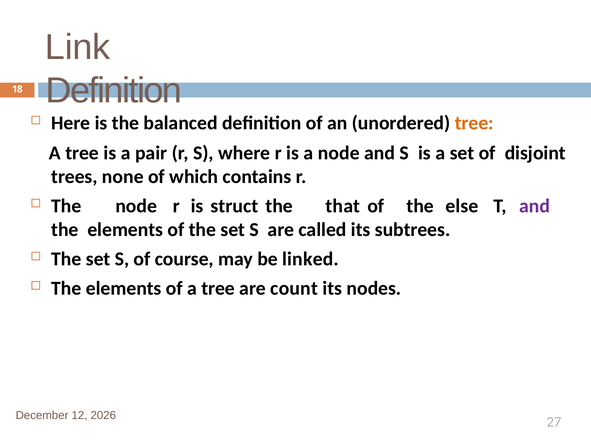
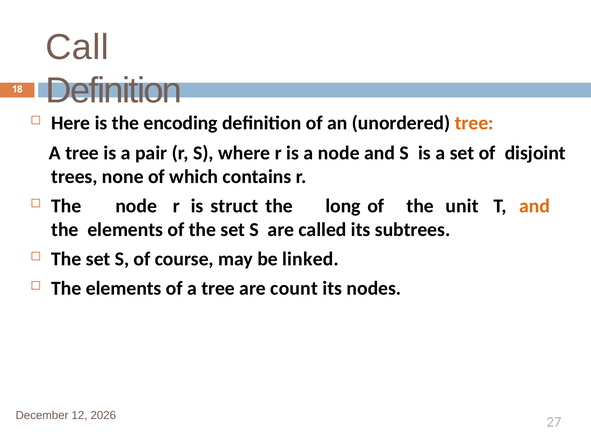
Link: Link -> Call (77, 47)
balanced: balanced -> encoding (181, 123)
that: that -> long (343, 206)
else: else -> unit (462, 206)
and colour: purple -> orange (535, 206)
